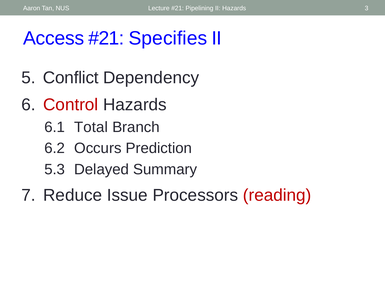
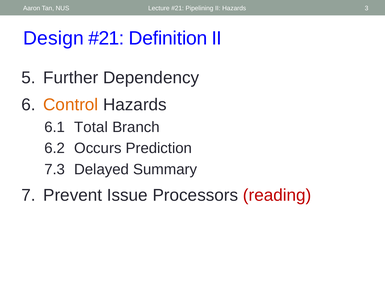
Access: Access -> Design (53, 38)
Specifies: Specifies -> Definition (168, 38)
Conflict: Conflict -> Further (71, 78)
Control colour: red -> orange (71, 105)
5.3: 5.3 -> 7.3 (55, 169)
Reduce: Reduce -> Prevent (73, 195)
